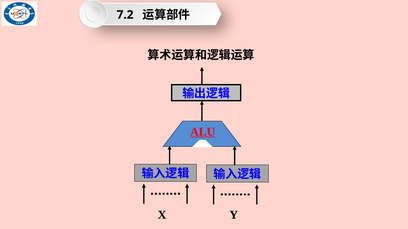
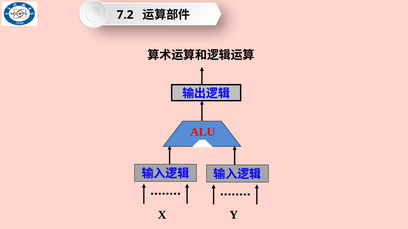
ALU underline: present -> none (203, 132)
